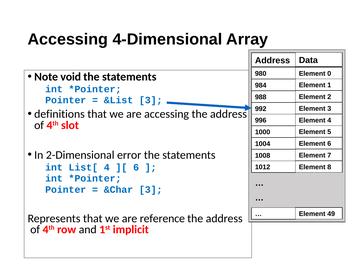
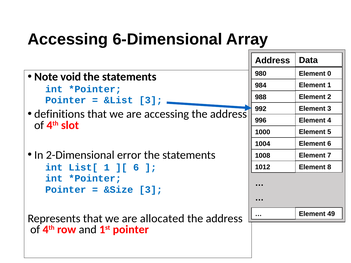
4-Dimensional: 4-Dimensional -> 6-Dimensional (167, 39)
List[ 4: 4 -> 1 (107, 167)
&Char: &Char -> &Size (118, 190)
reference: reference -> allocated (162, 219)
1st implicit: implicit -> pointer (131, 230)
